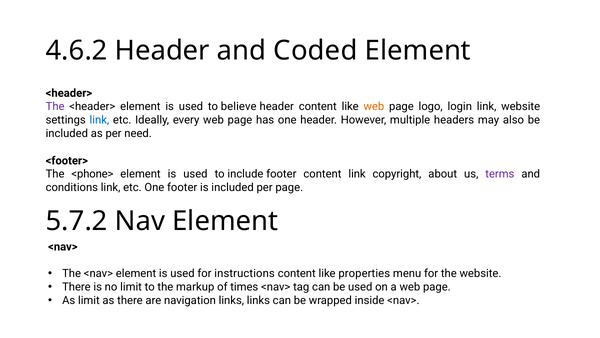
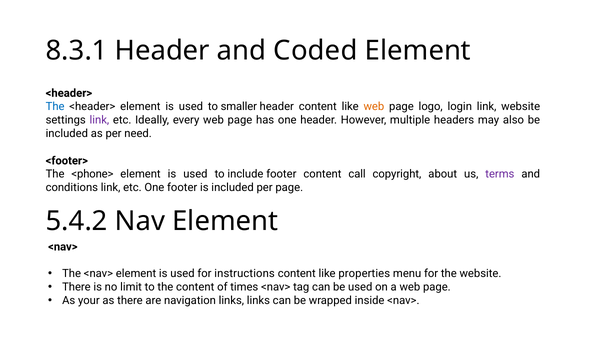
4.6.2: 4.6.2 -> 8.3.1 (77, 50)
The colour: purple -> blue (55, 106)
believe: believe -> smaller (239, 106)
link colour: blue -> purple (99, 120)
content link: link -> call (357, 174)
5.7.2: 5.7.2 -> 5.4.2 (77, 221)
the markup: markup -> content (195, 287)
As limit: limit -> your (89, 300)
